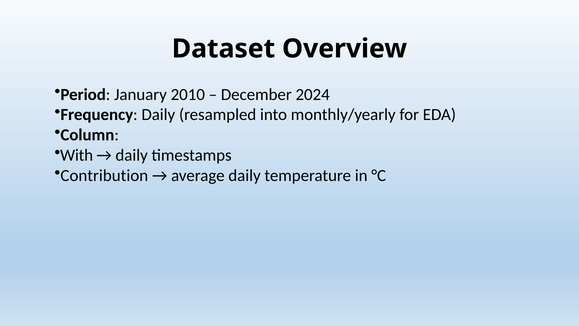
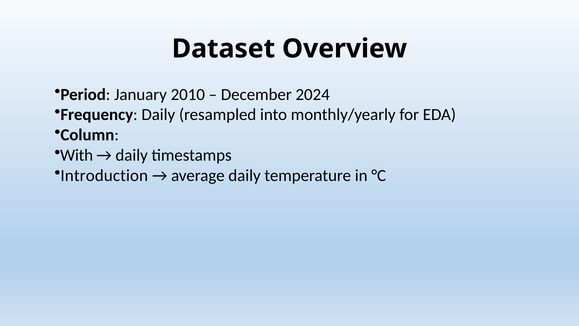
Contribution: Contribution -> Introduction (104, 175)
